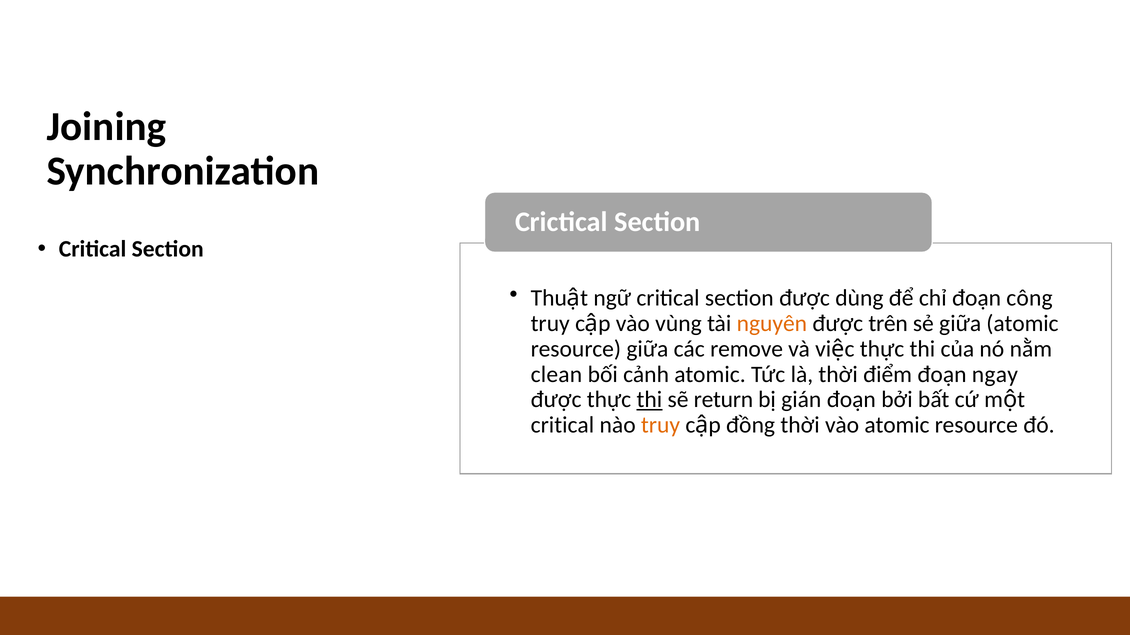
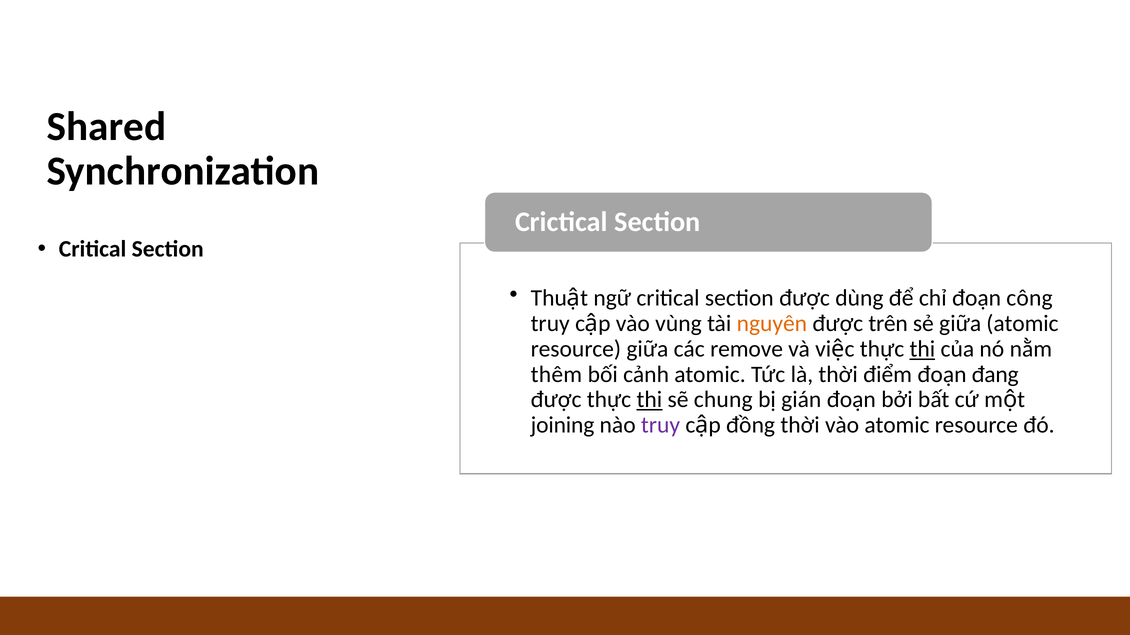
Joining: Joining -> Shared (106, 127)
thi underline: none -> present (922, 349)
clean: clean -> thêm (556, 375)
ngay: ngay -> đang (995, 375)
return: return -> chung (723, 400)
critical: critical -> joining (563, 426)
truy colour: orange -> purple (660, 426)
